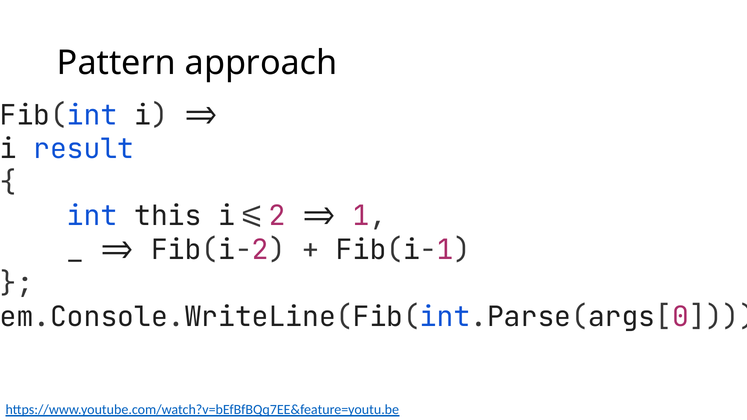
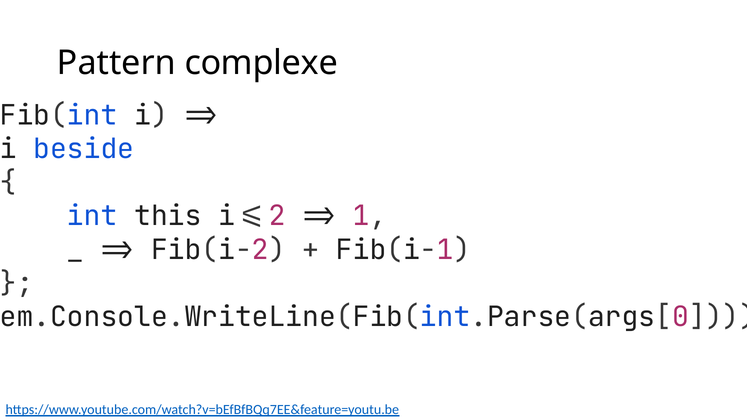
approach: approach -> complexe (261, 63)
result: result -> beside (84, 149)
